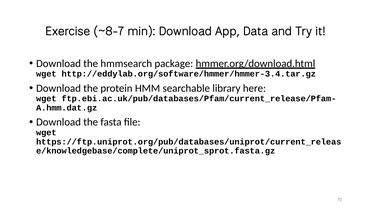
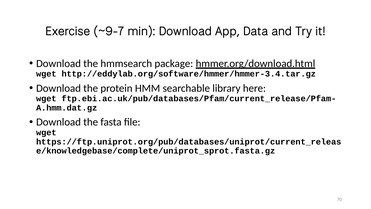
~8-7: ~8-7 -> ~9-7 (109, 31)
